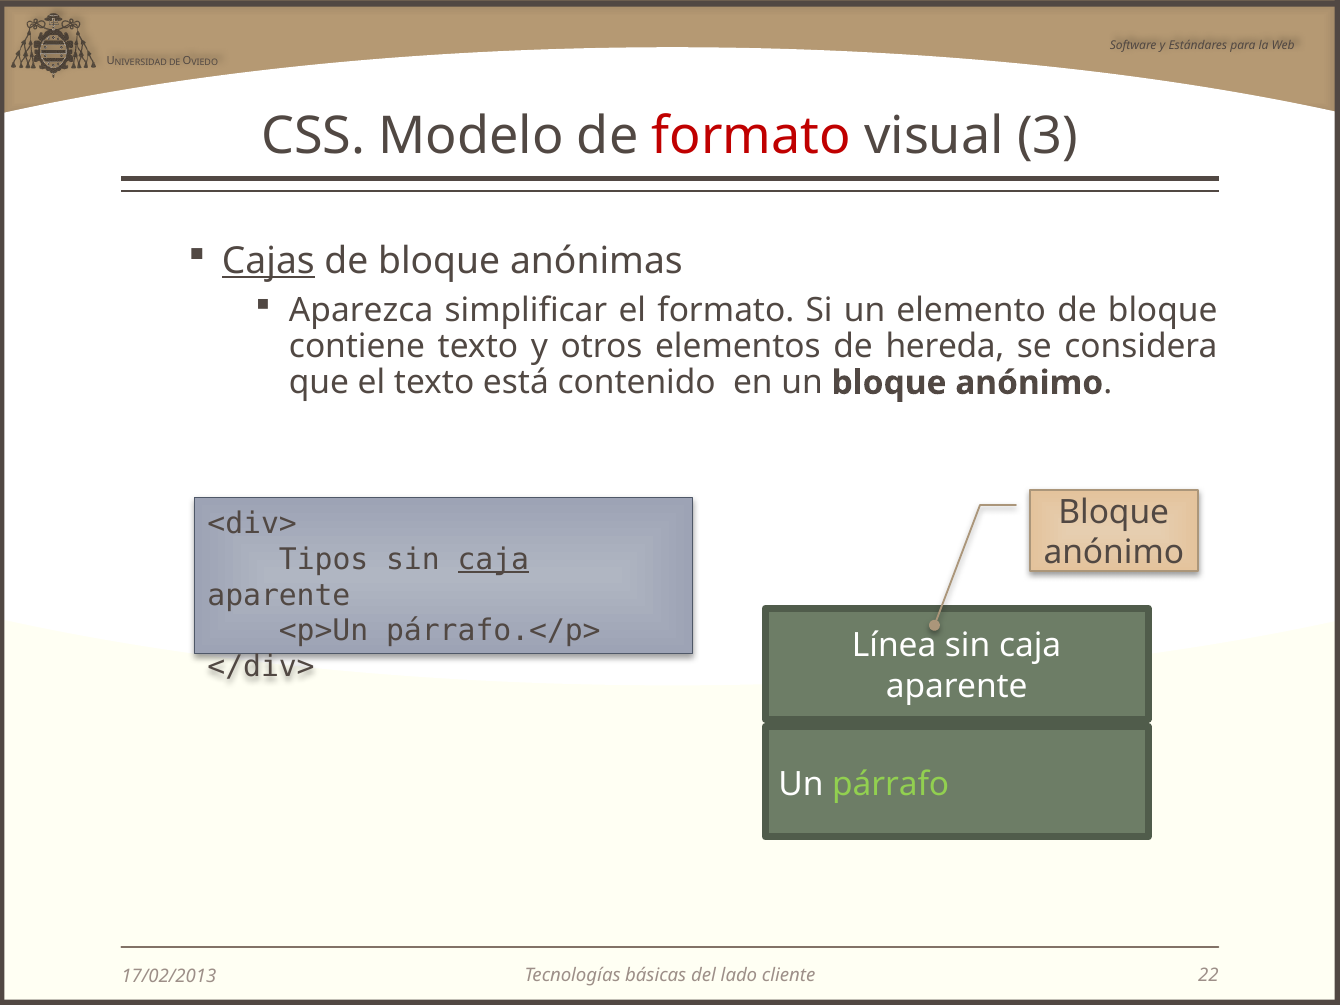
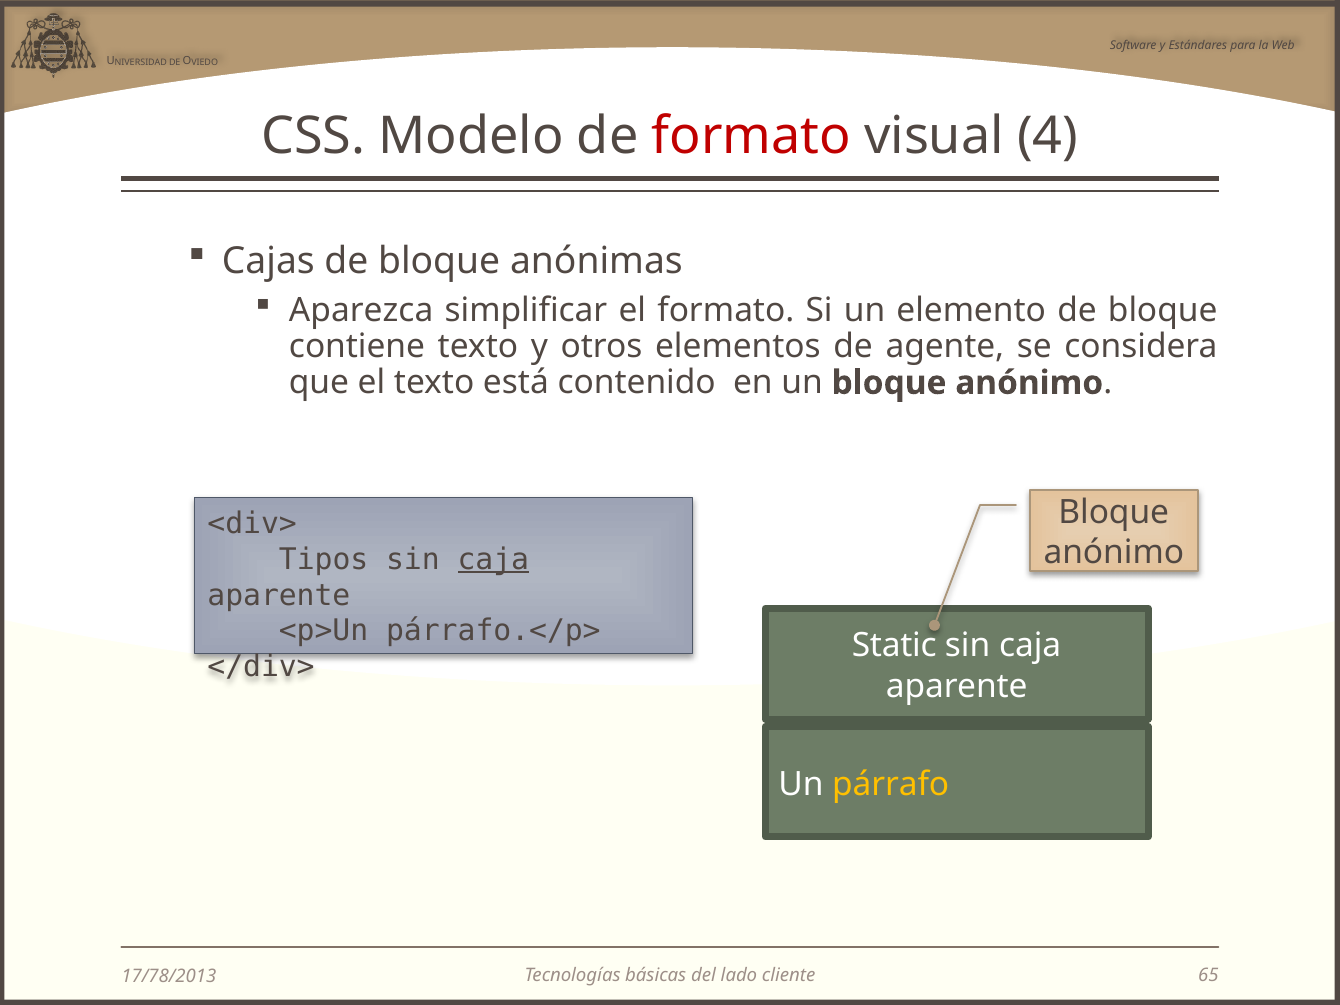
3: 3 -> 4 (1048, 137)
Cajas underline: present -> none (268, 261)
hereda: hereda -> agente (945, 347)
Línea: Línea -> Static (894, 646)
párrafo colour: light green -> yellow (891, 784)
22: 22 -> 65 (1208, 975)
17/02/2013: 17/02/2013 -> 17/78/2013 (169, 977)
